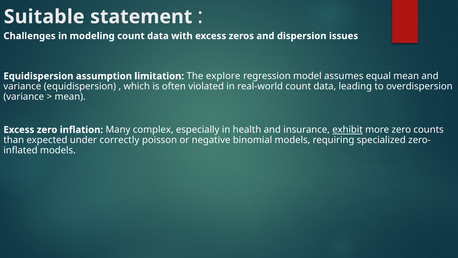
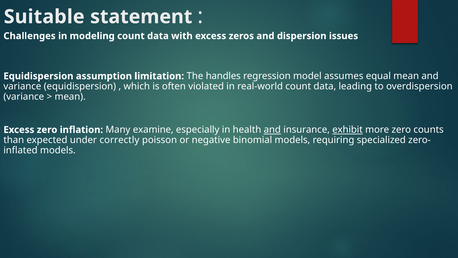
explore: explore -> handles (223, 76)
complex: complex -> examine (153, 130)
and underline: none -> present (272, 130)
